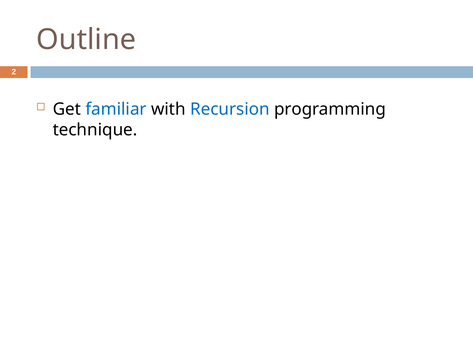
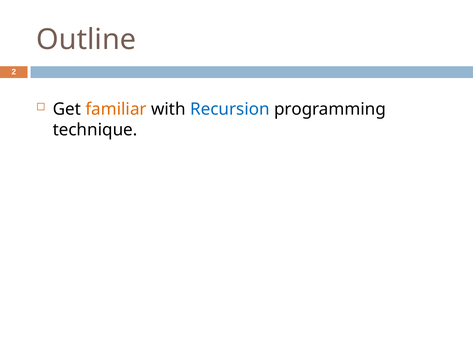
familiar colour: blue -> orange (116, 109)
